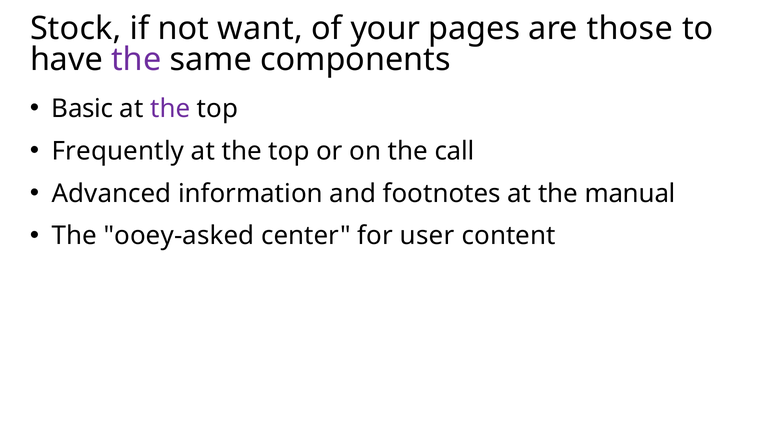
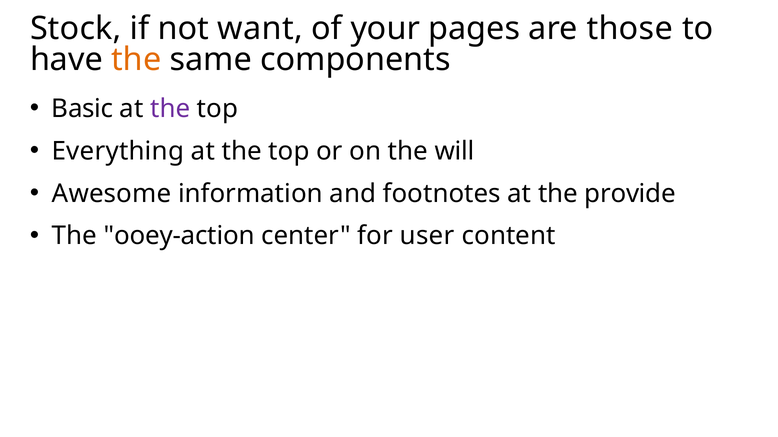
the colour: purple -> orange (136, 60)
Frequently: Frequently -> Everything (118, 151)
call: call -> will (454, 151)
Advanced: Advanced -> Awesome (112, 194)
manual: manual -> provide (630, 194)
ooey-asked: ooey-asked -> ooey-action (179, 236)
